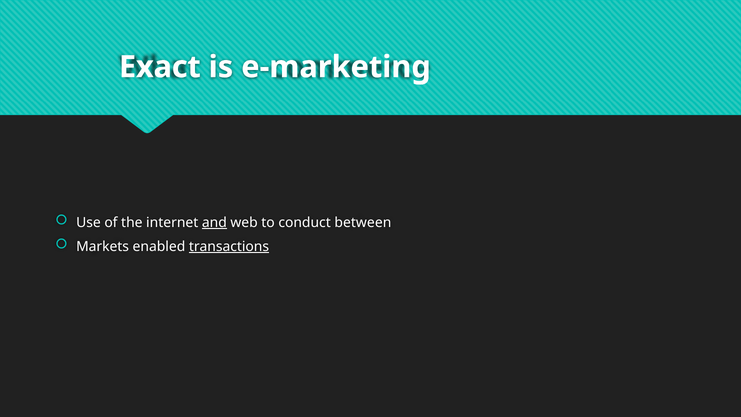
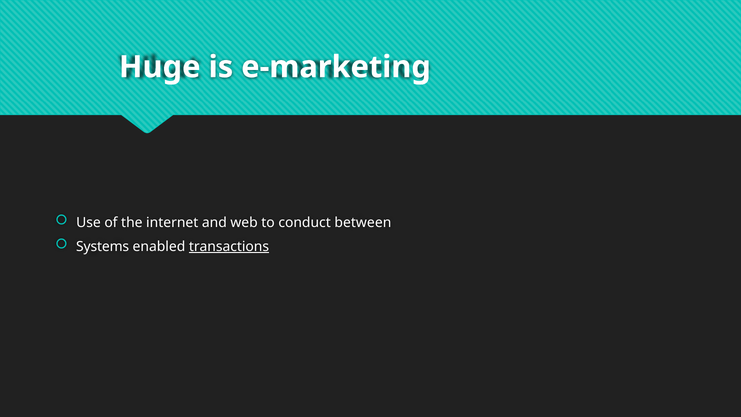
Exact: Exact -> Huge (160, 67)
and underline: present -> none (214, 222)
Markets: Markets -> Systems (103, 247)
